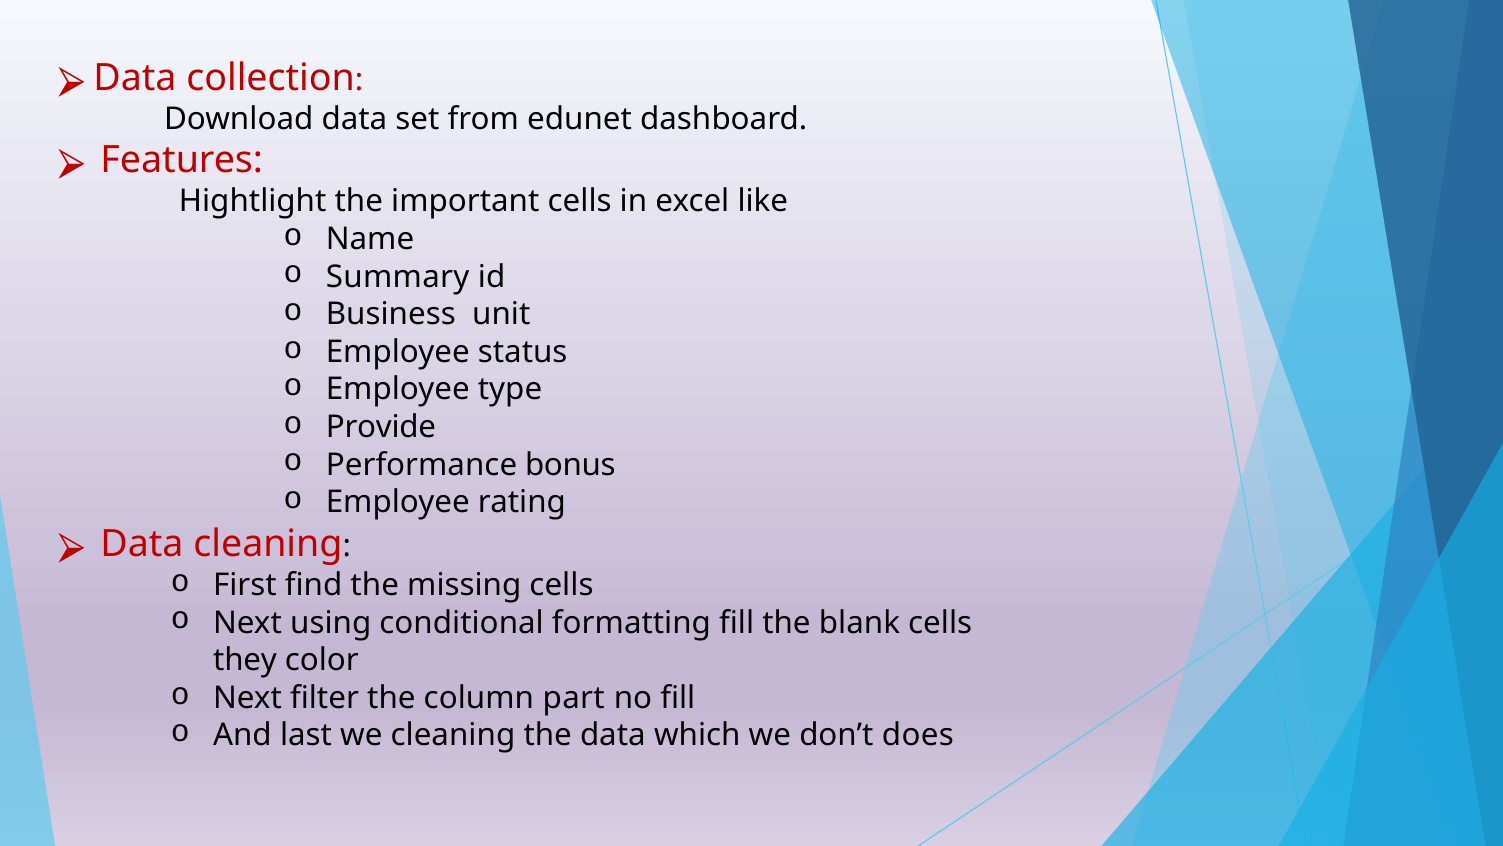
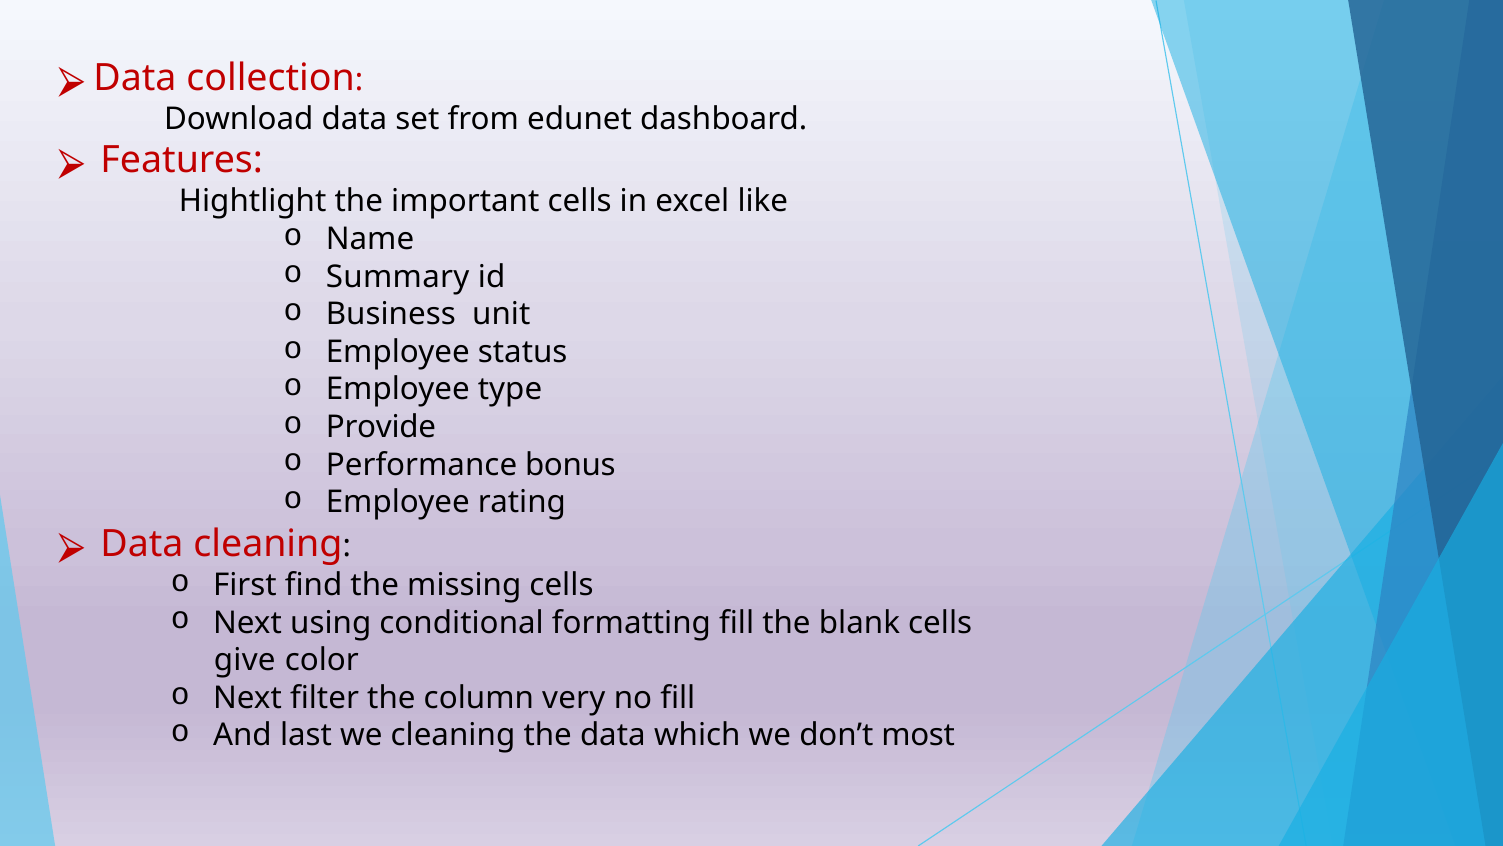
they: they -> give (245, 660)
part: part -> very (574, 698)
does: does -> most (918, 735)
